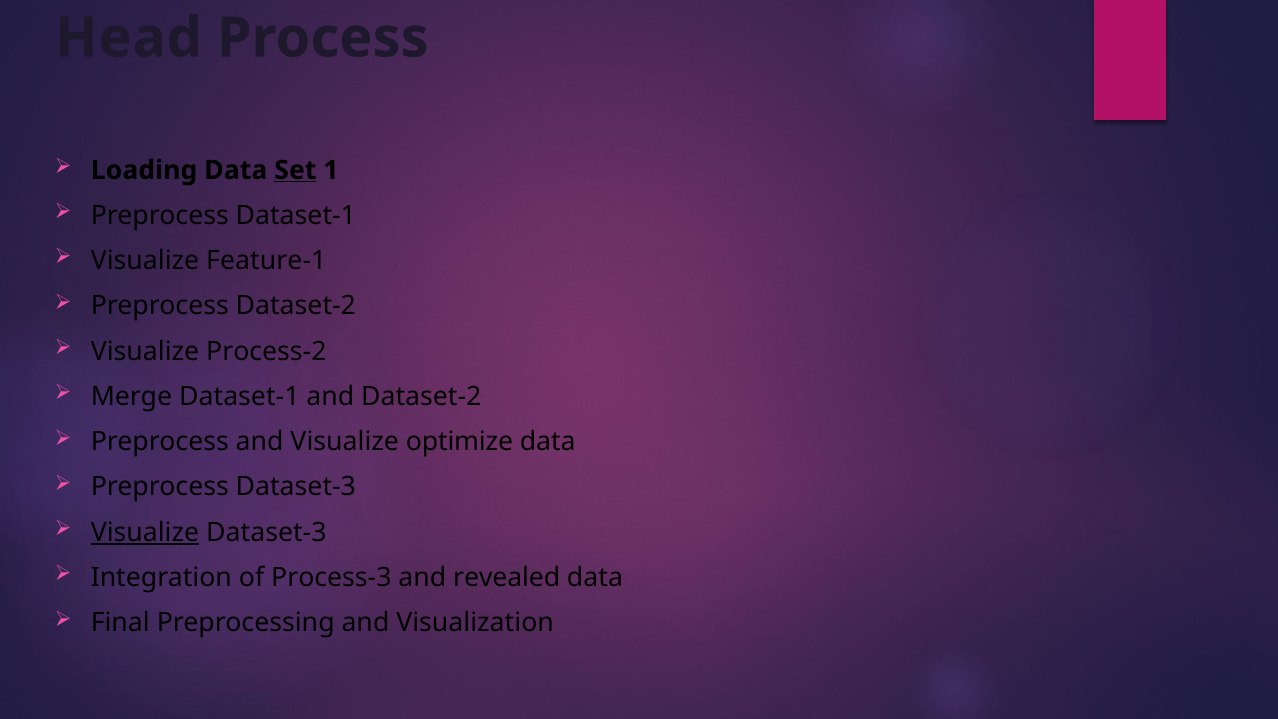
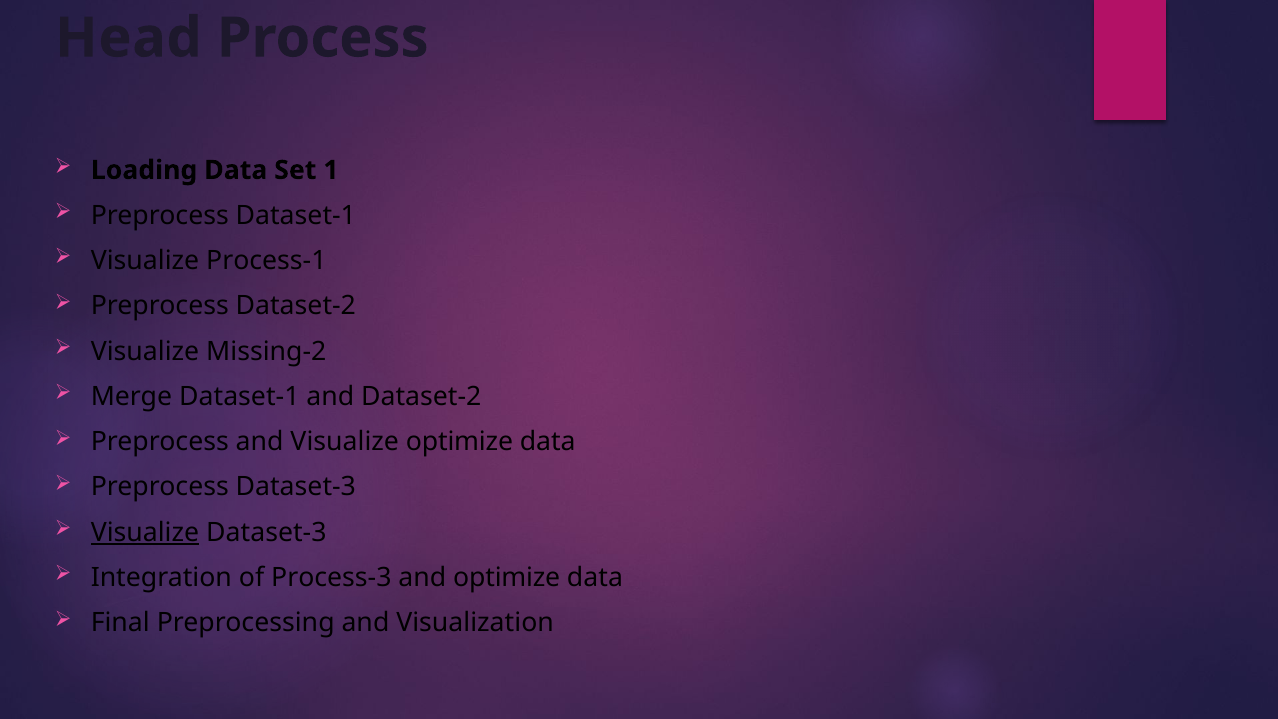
Set underline: present -> none (295, 170)
Feature-1: Feature-1 -> Process-1 (266, 261)
Process-2: Process-2 -> Missing-2 (266, 351)
and revealed: revealed -> optimize (507, 578)
